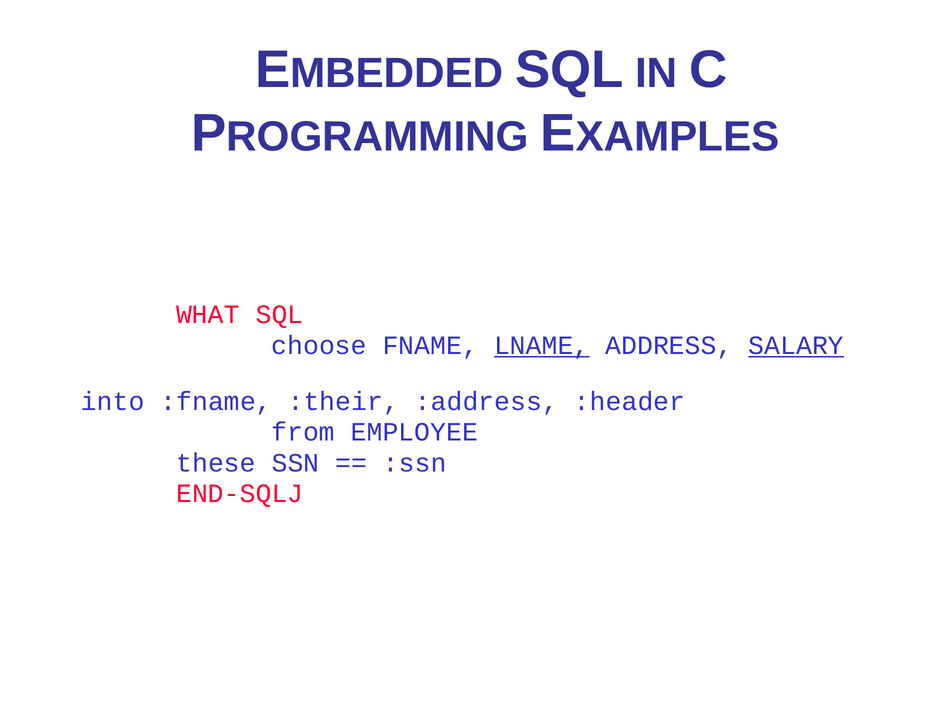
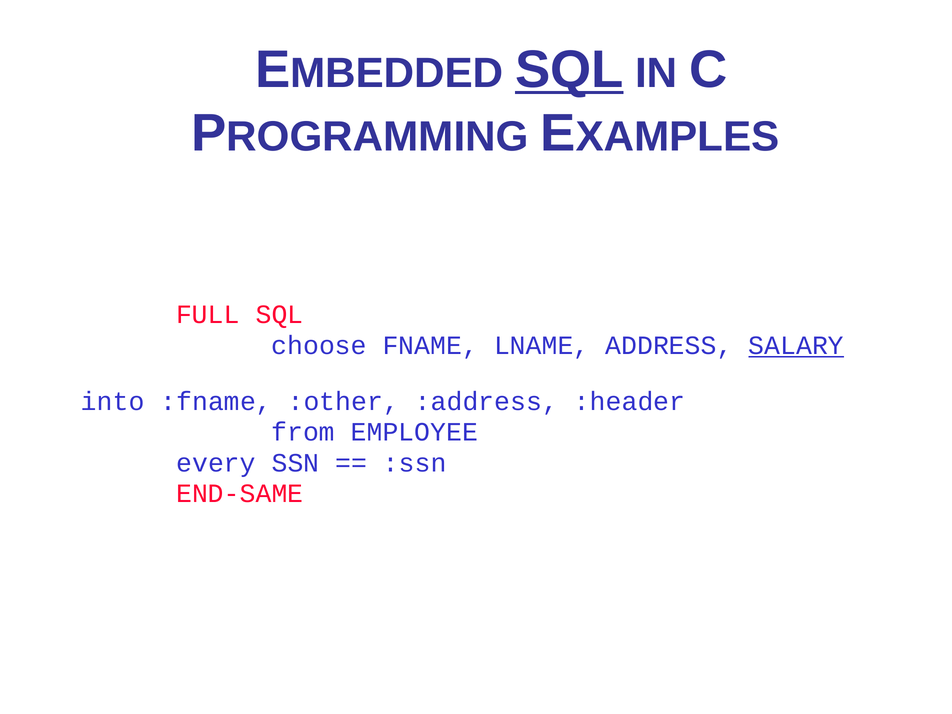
SQL underline: none -> present (569, 70)
WHAT: WHAT -> FULL (208, 315)
LNAME underline: present -> none (542, 345)
:their: :their -> :other (343, 401)
these: these -> every (216, 463)
END-SQLJ: END-SQLJ -> END-SAME (240, 494)
